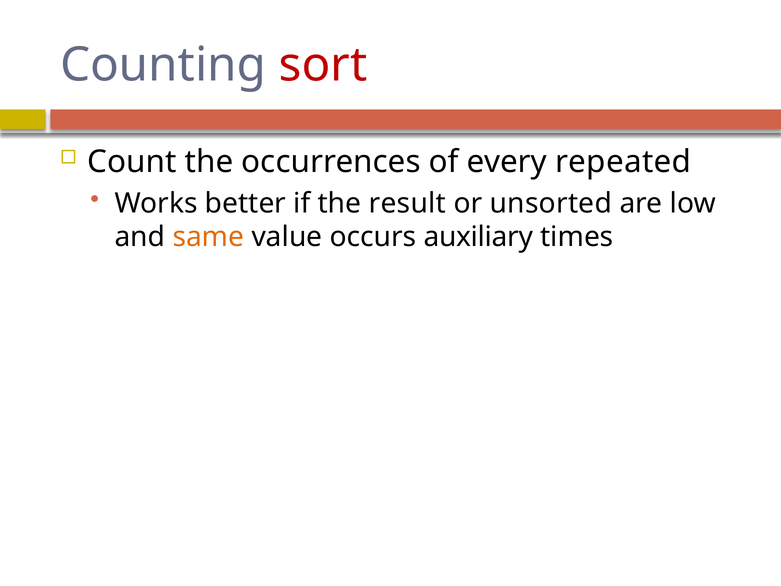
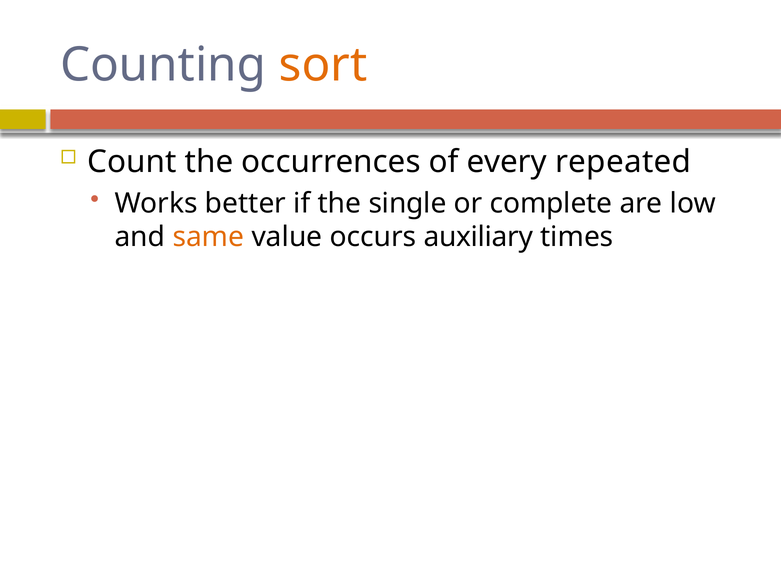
sort colour: red -> orange (323, 65)
result: result -> single (408, 203)
unsorted: unsorted -> complete (551, 203)
